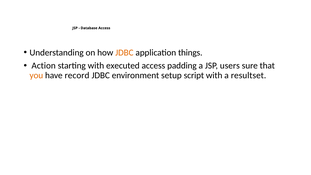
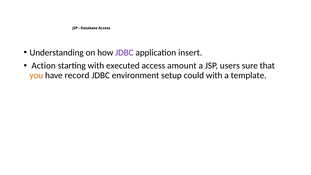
JDBC colour: orange -> purple (124, 53)
things: things -> insert (190, 53)
padding: padding -> amount (182, 66)
script: script -> could (194, 75)
resultset: resultset -> template (249, 75)
